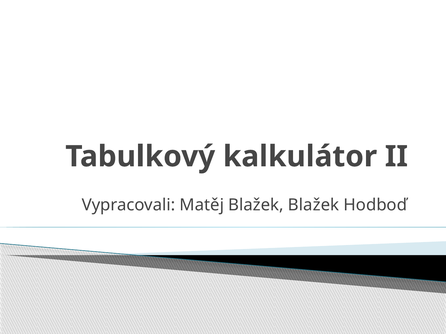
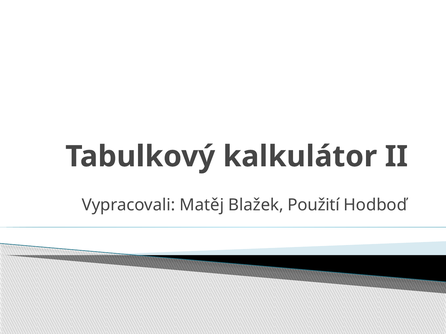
Blažek Blažek: Blažek -> Použití (314, 205)
